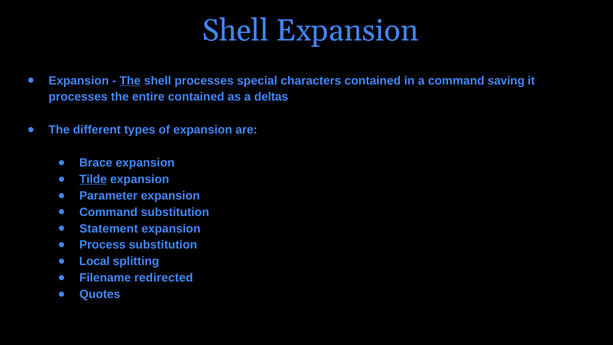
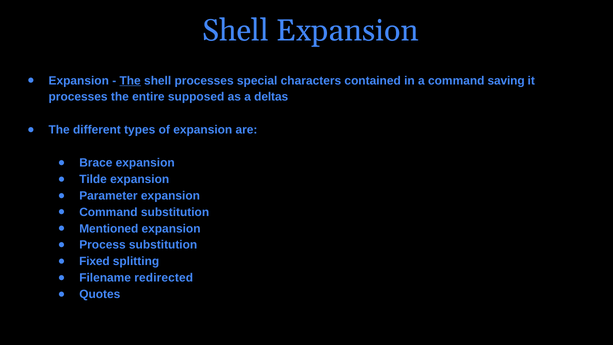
entire contained: contained -> supposed (196, 97)
Tilde underline: present -> none (93, 179)
Statement: Statement -> Mentioned (109, 228)
Local: Local -> Fixed (94, 261)
